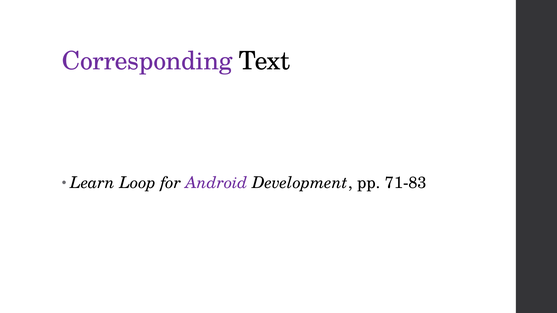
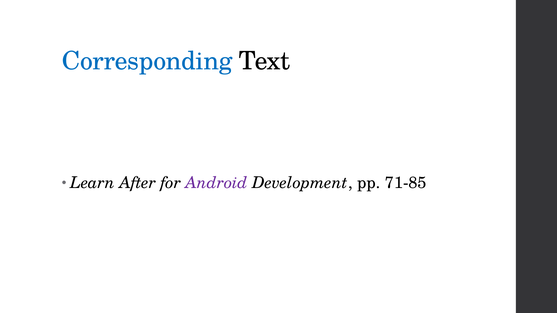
Corresponding colour: purple -> blue (147, 61)
Loop: Loop -> After (138, 183)
71-83: 71-83 -> 71-85 (406, 183)
